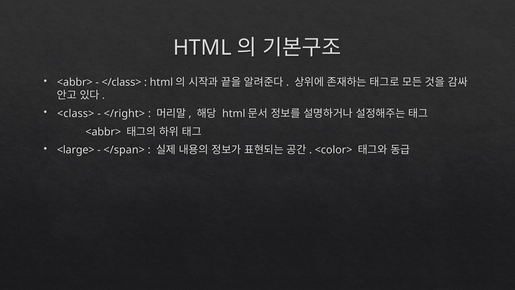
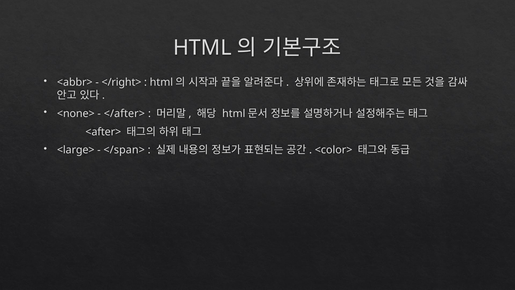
</class>: </class> -> </right> (121, 82)
<class>: <class> -> <none> (76, 113)
</right>: </right> -> </after> (124, 113)
<abbr>: <abbr> -> <after> (103, 132)
